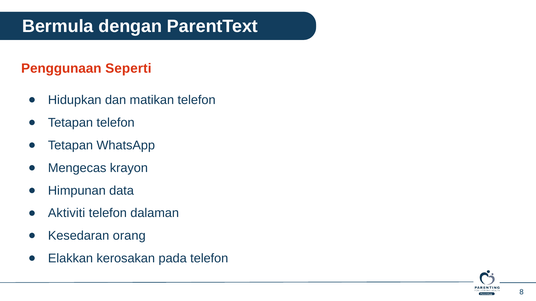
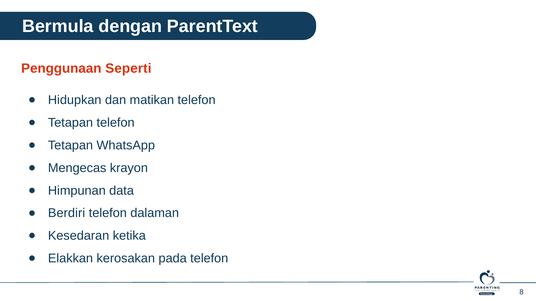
Aktiviti: Aktiviti -> Berdiri (67, 214)
orang: orang -> ketika (129, 236)
